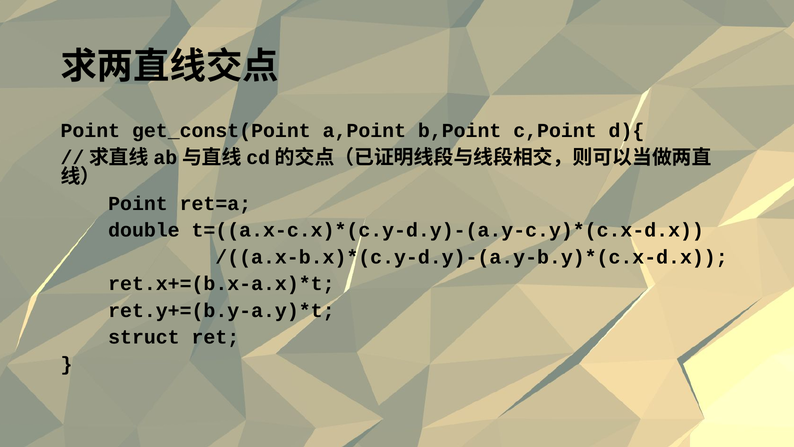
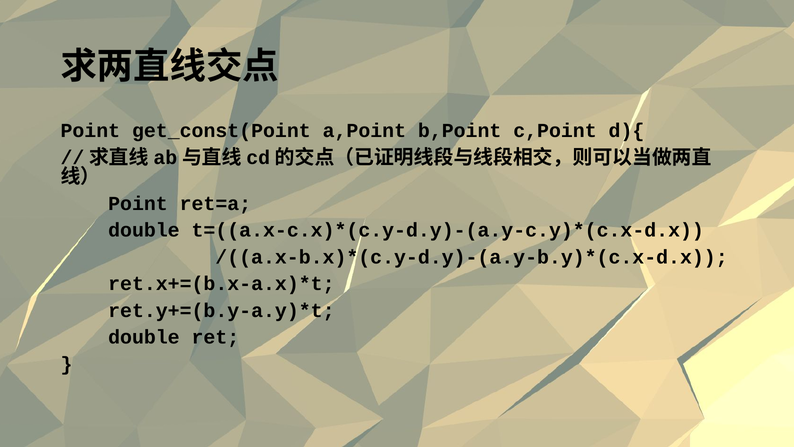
struct: struct -> double (144, 337)
